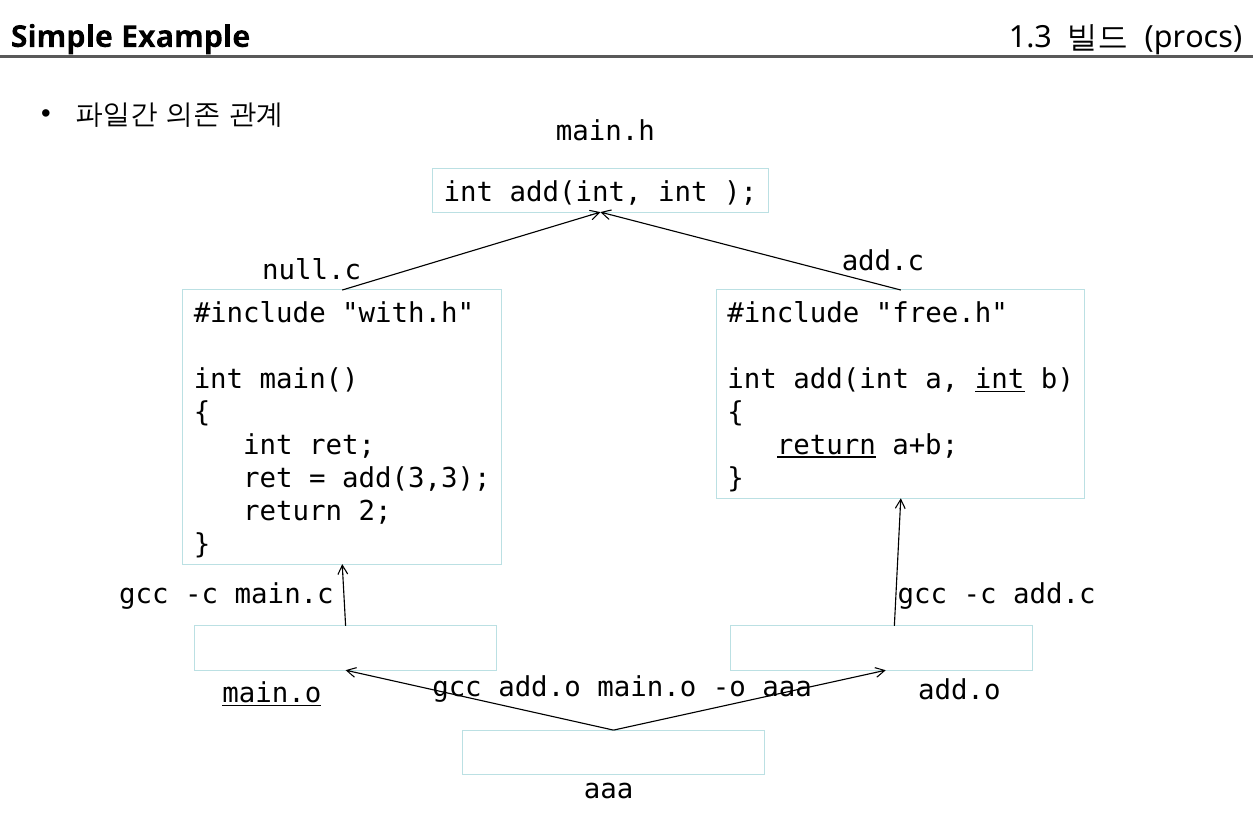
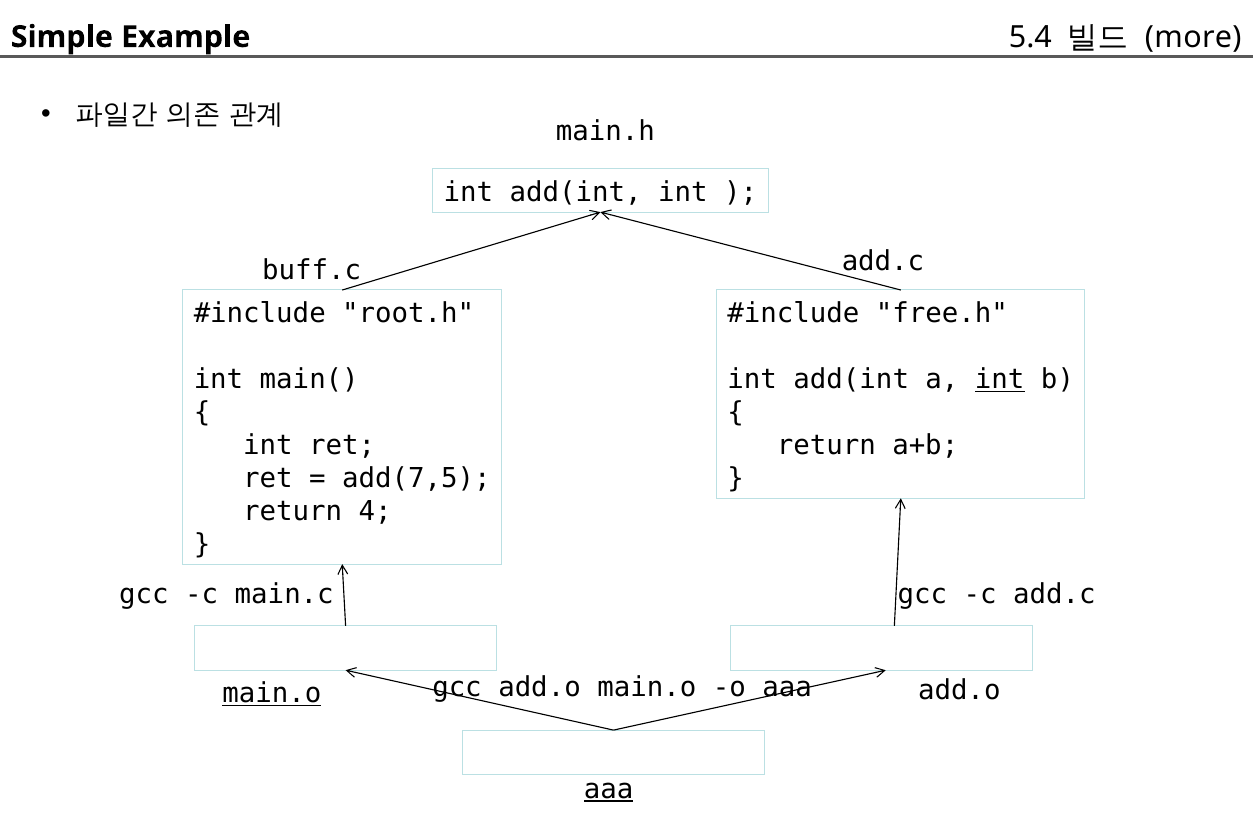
1.3: 1.3 -> 5.4 (1030, 37)
procs: procs -> more (1193, 37)
null.c: null.c -> buff.c (312, 271)
with.h: with.h -> root.h (408, 314)
return underline: present -> none (826, 445)
add(3,3: add(3,3 -> add(7,5 (416, 478)
2: 2 -> 4 (375, 511)
aaa underline: none -> present (609, 789)
